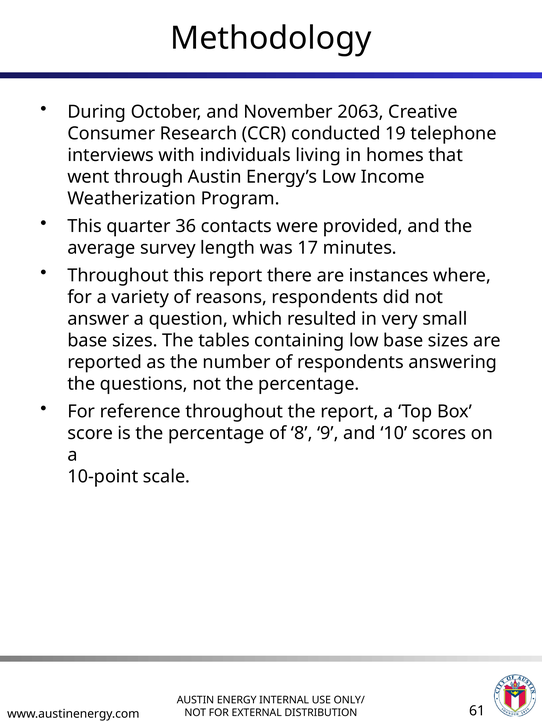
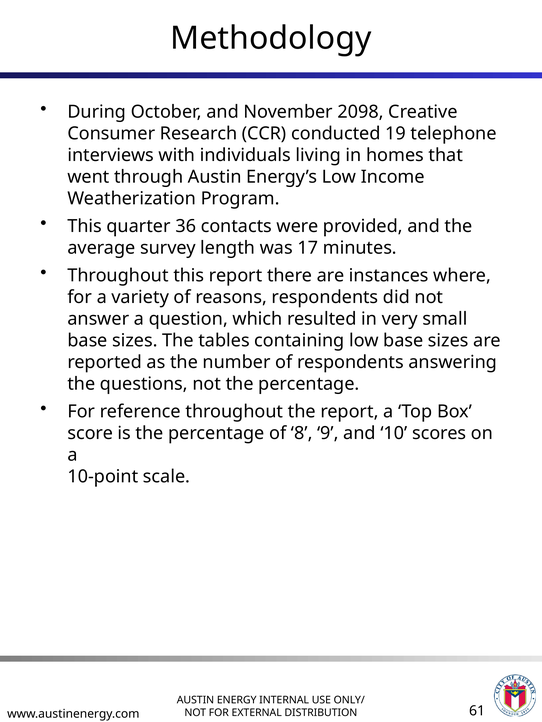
2063: 2063 -> 2098 (361, 112)
